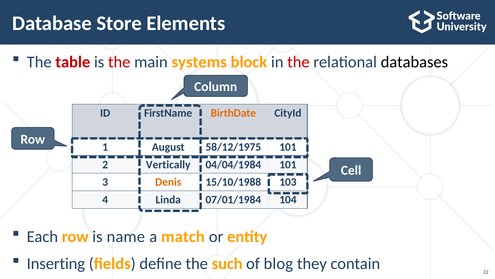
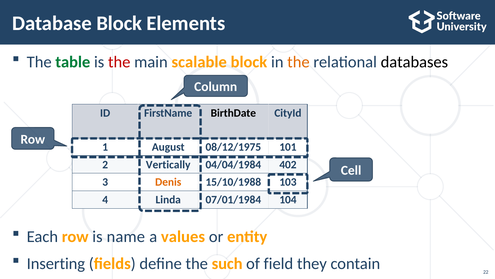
Database Store: Store -> Block (119, 23)
table colour: red -> green (73, 62)
systems: systems -> scalable (199, 62)
the colour: red -> orange (298, 62)
BirthDate colour: orange -> black (233, 113)
58/12/1975: 58/12/1975 -> 08/12/1975 (233, 147)
04/04/1984 101: 101 -> 402 (288, 164)
match: match -> values (183, 236)
blog: blog -> field (278, 263)
